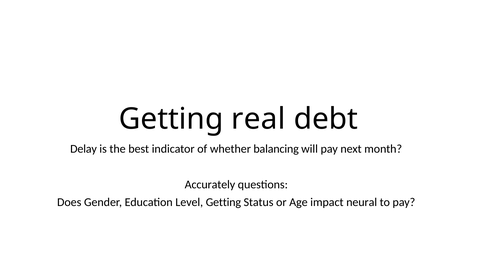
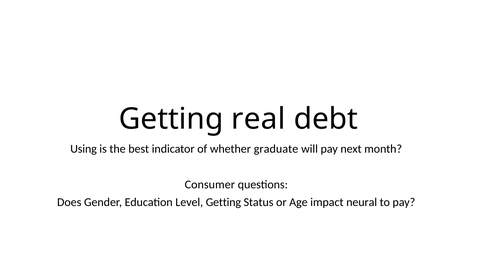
Delay: Delay -> Using (84, 149)
balancing: balancing -> graduate (276, 149)
Accurately: Accurately -> Consumer (210, 185)
